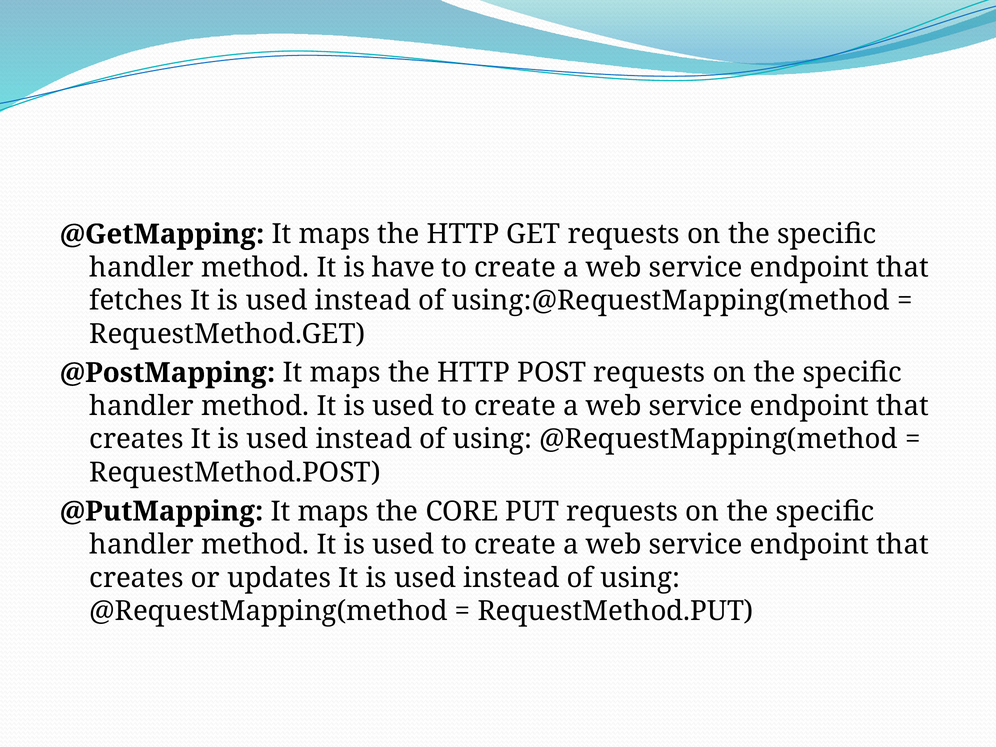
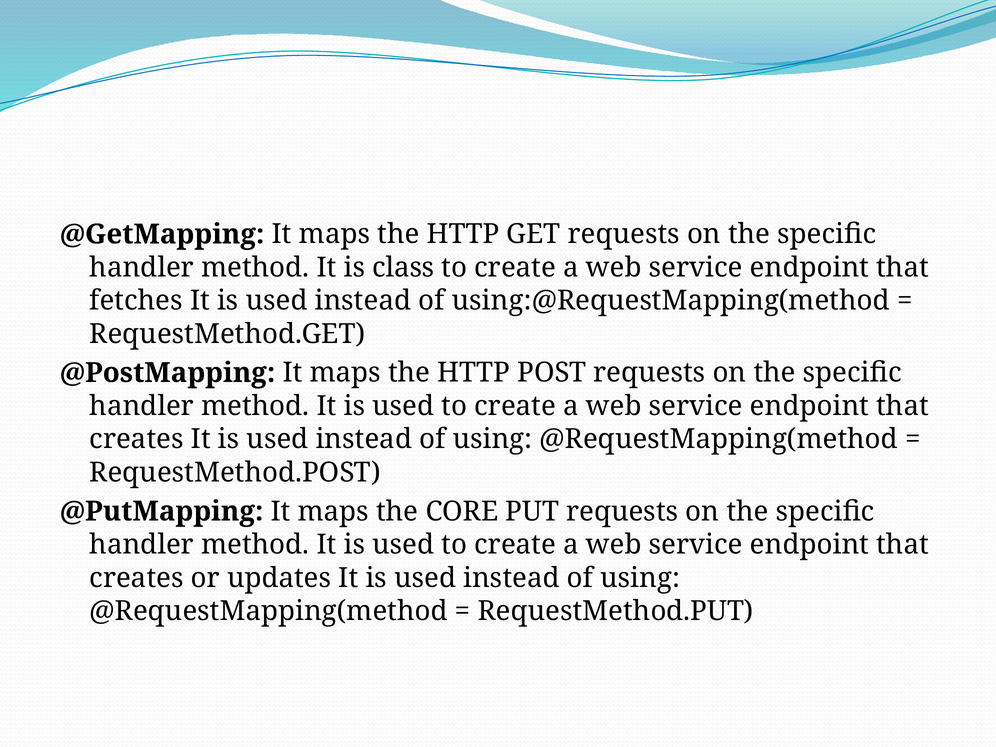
have: have -> class (403, 268)
